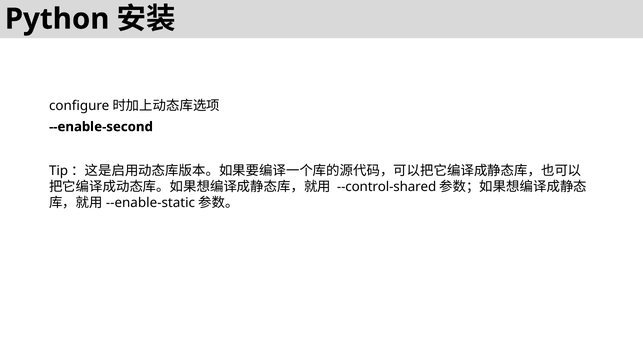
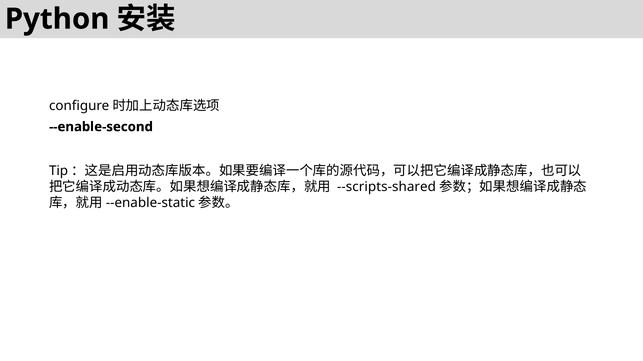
--control-shared: --control-shared -> --scripts-shared (387, 187)
